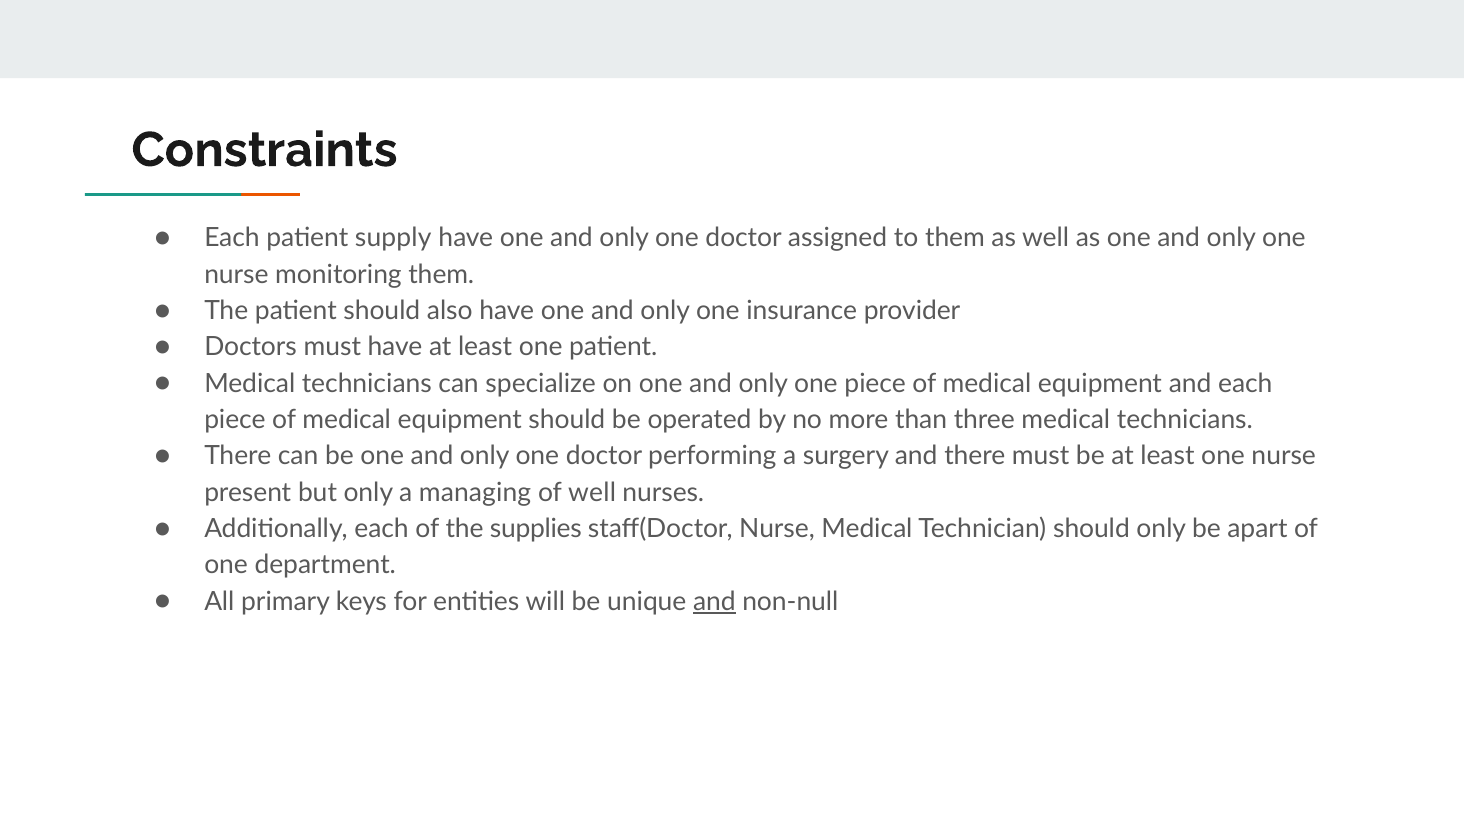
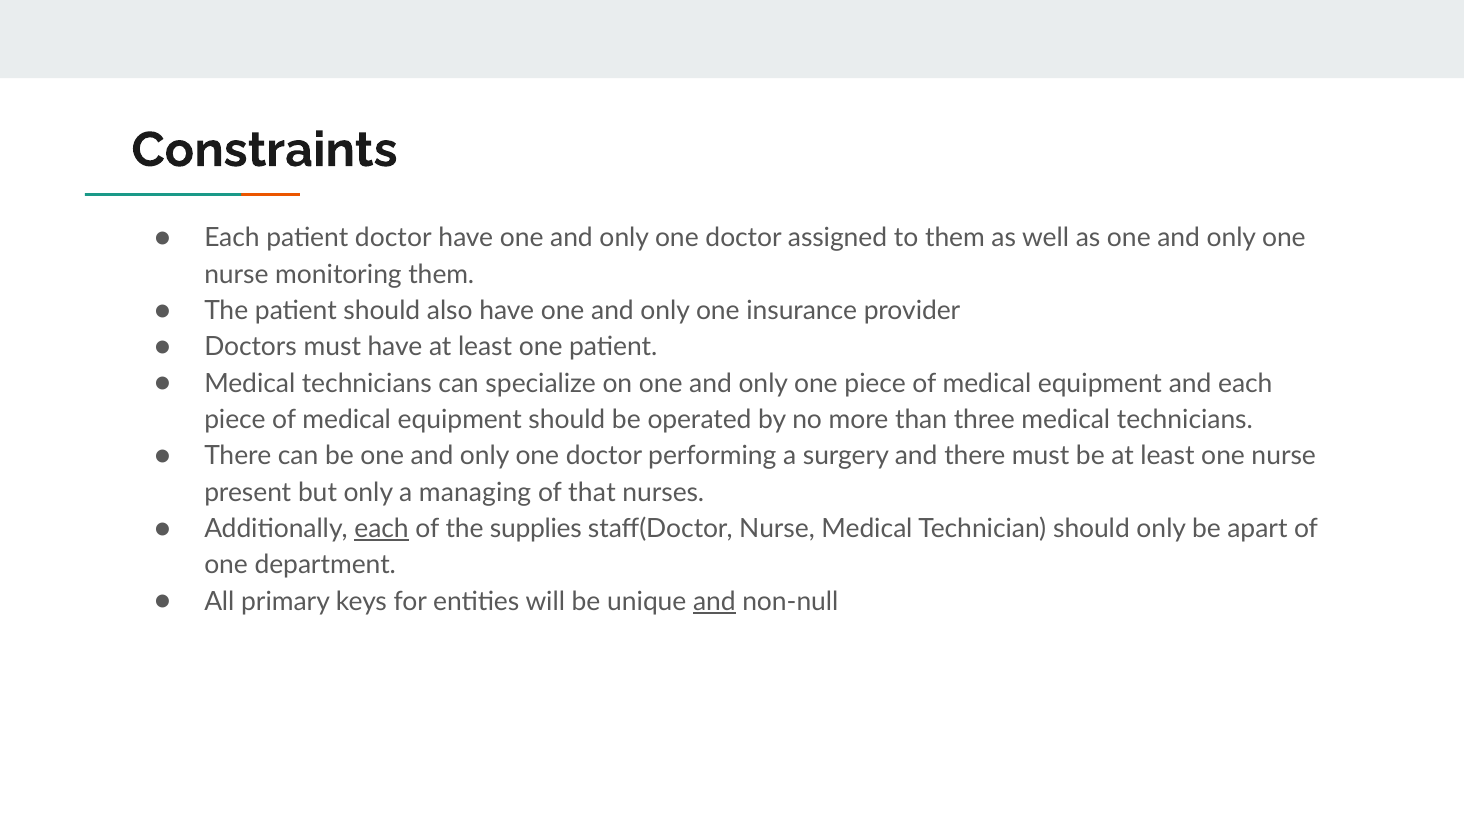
patient supply: supply -> doctor (393, 238)
of well: well -> that (592, 492)
each underline: none -> present (382, 528)
